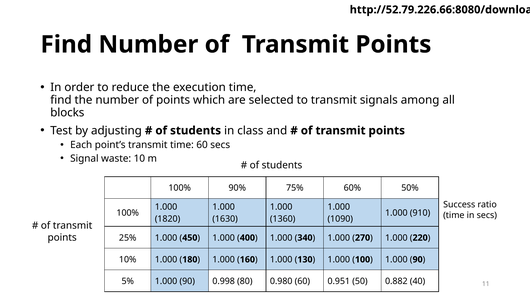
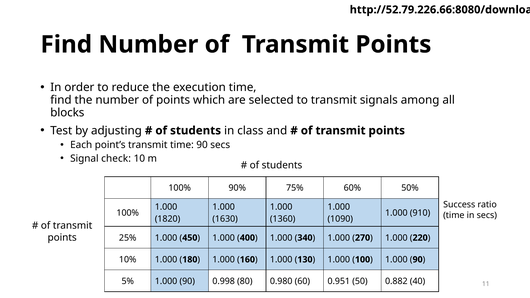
time 60: 60 -> 90 (202, 145)
waste: waste -> check (116, 159)
